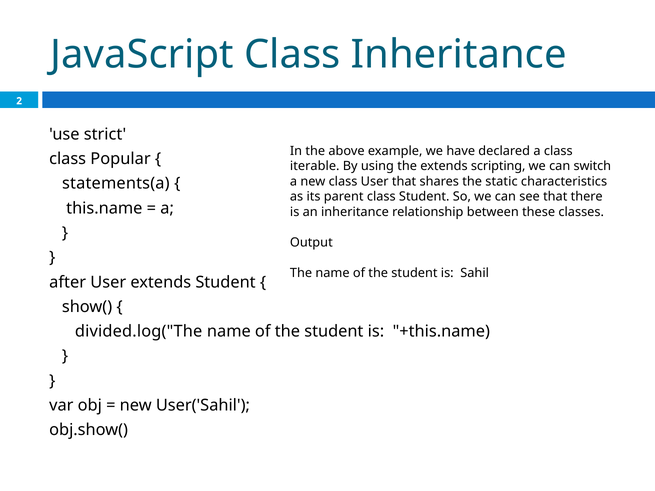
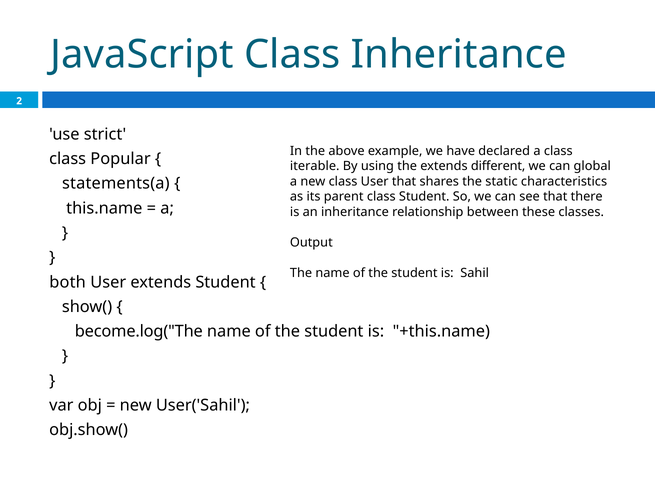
scripting: scripting -> different (498, 166)
switch: switch -> global (592, 166)
after: after -> both (68, 282)
divided.log("The: divided.log("The -> become.log("The (139, 332)
